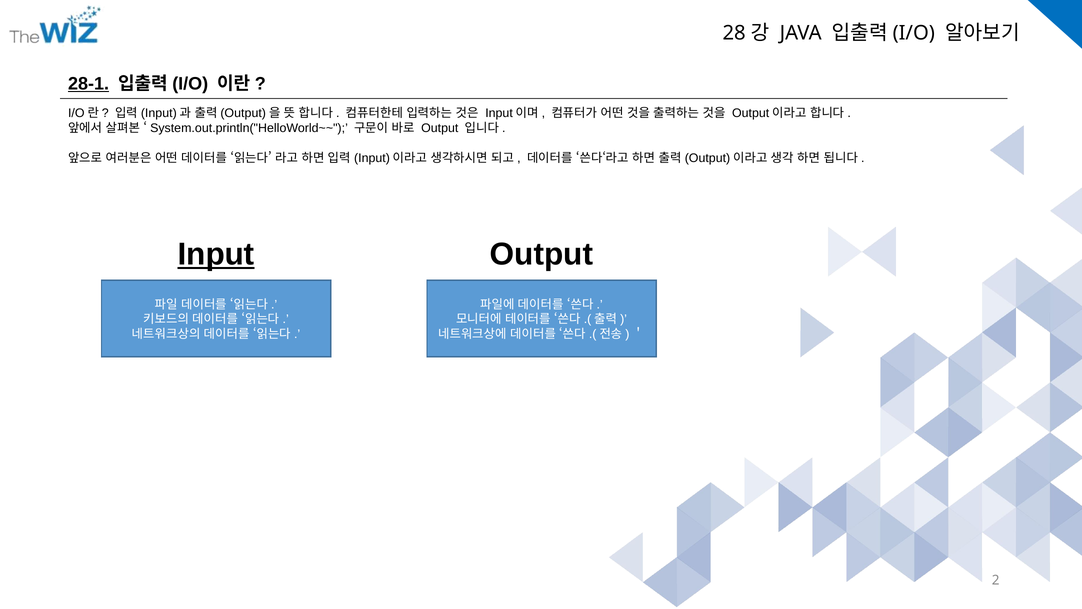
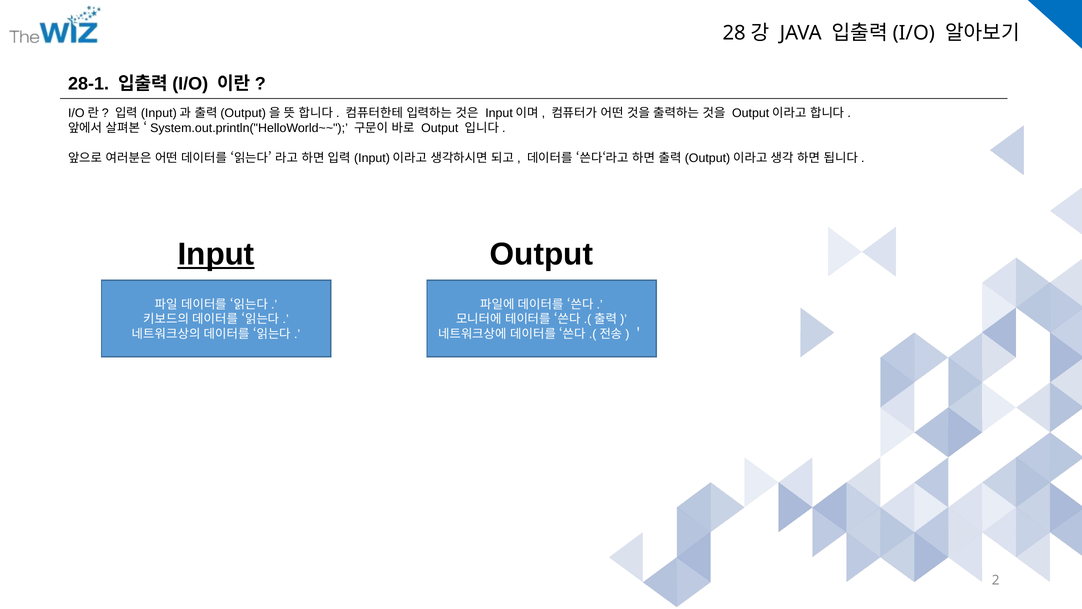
28-1 underline: present -> none (89, 84)
